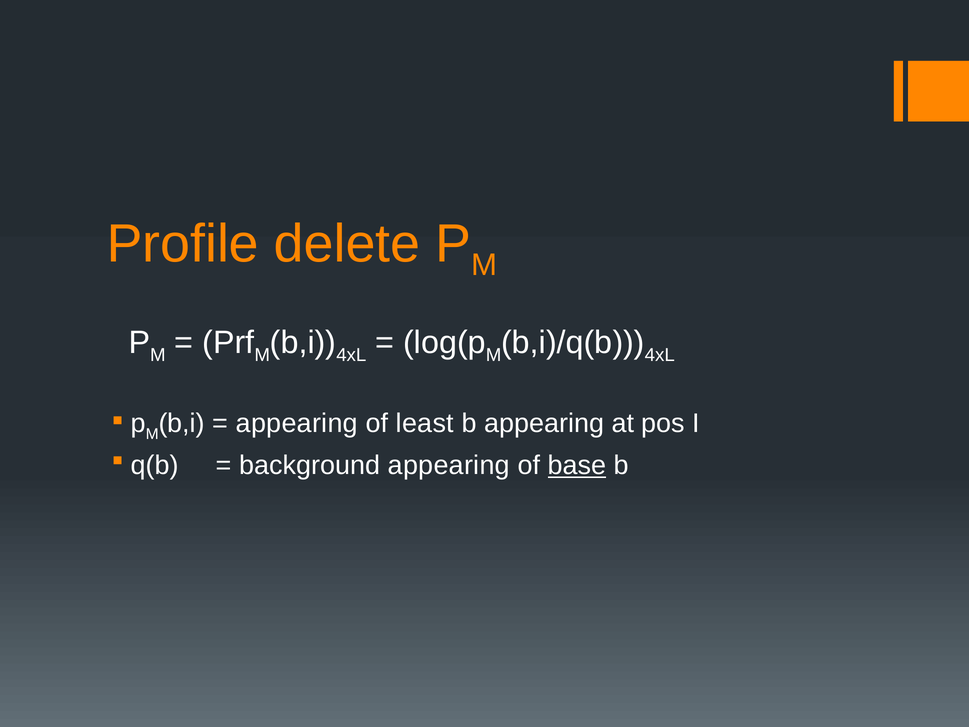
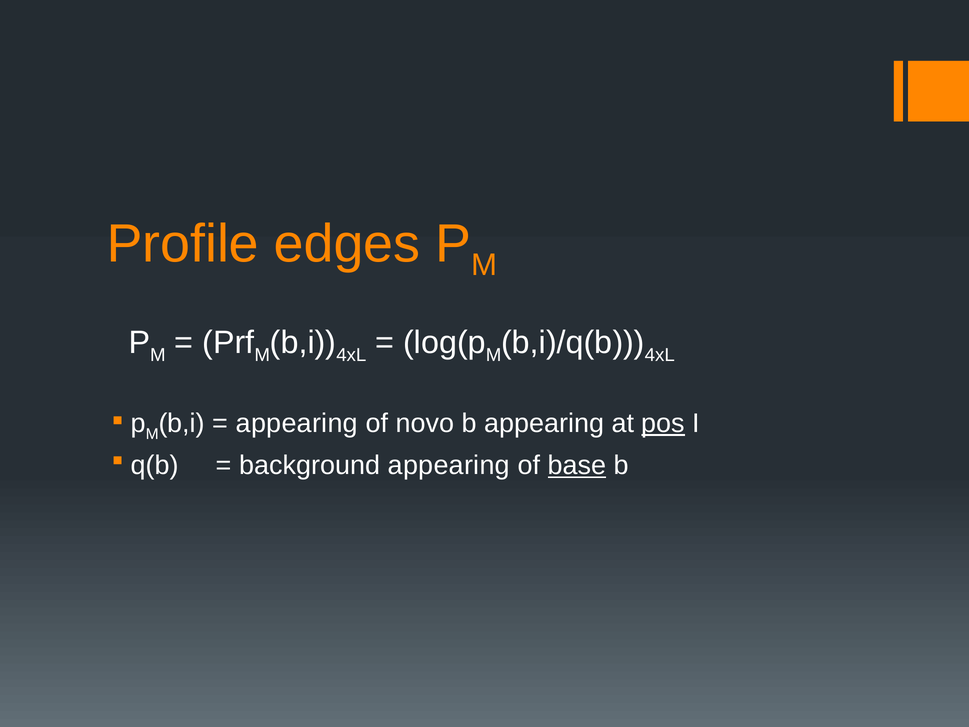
delete: delete -> edges (347, 244)
least: least -> novo (425, 423)
pos underline: none -> present (663, 423)
